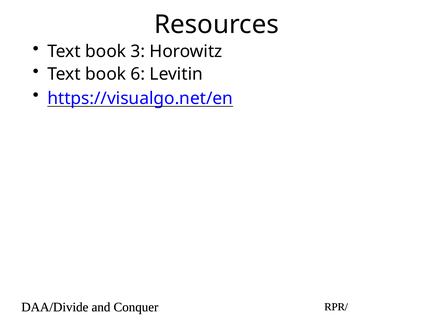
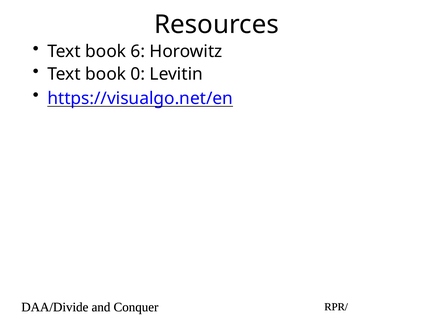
3: 3 -> 6 (138, 51)
6: 6 -> 0 (138, 74)
